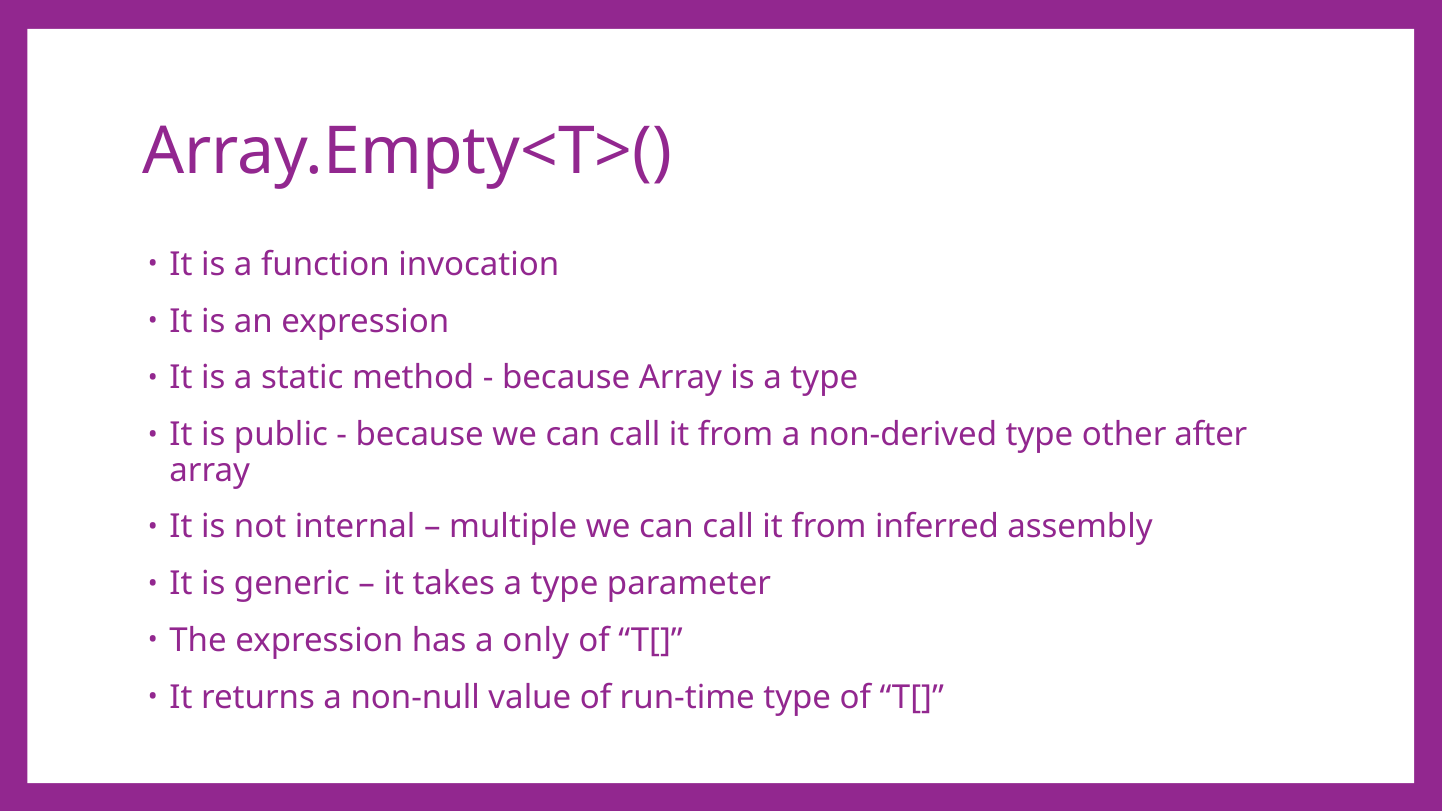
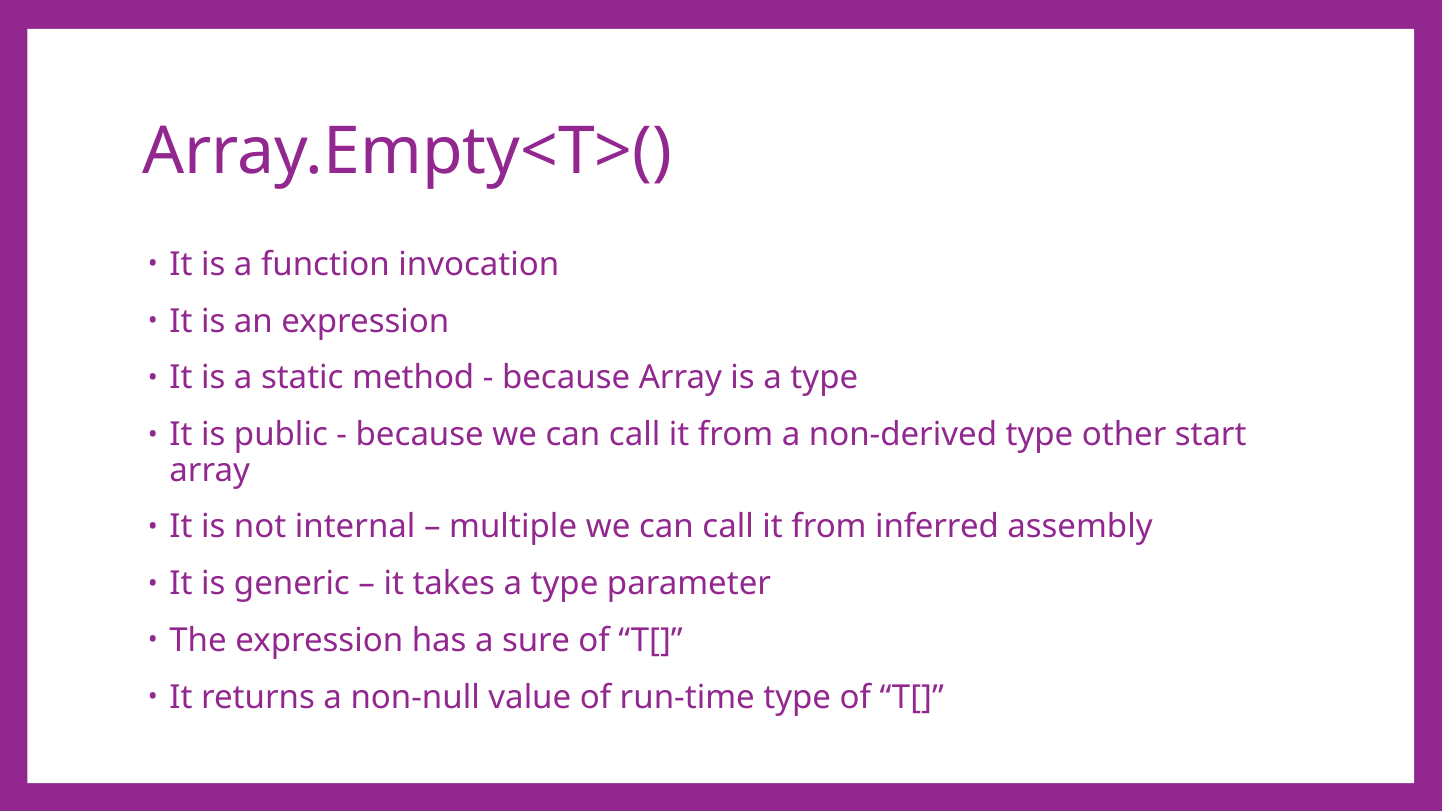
after: after -> start (1211, 435)
only: only -> sure (536, 641)
